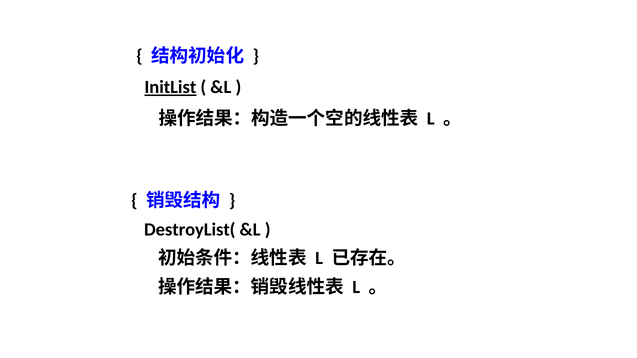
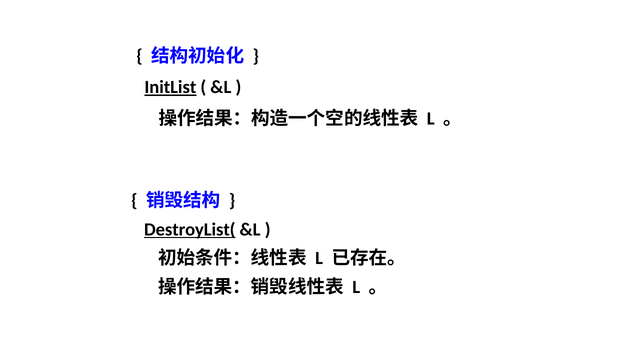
DestroyList( underline: none -> present (190, 230)
